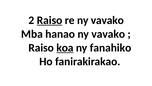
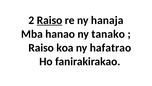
re ny vavako: vavako -> hanaja (107, 20)
hanao ny vavako: vavako -> tanako (108, 34)
koa underline: present -> none (65, 48)
fanahiko: fanahiko -> hafatrao (110, 48)
